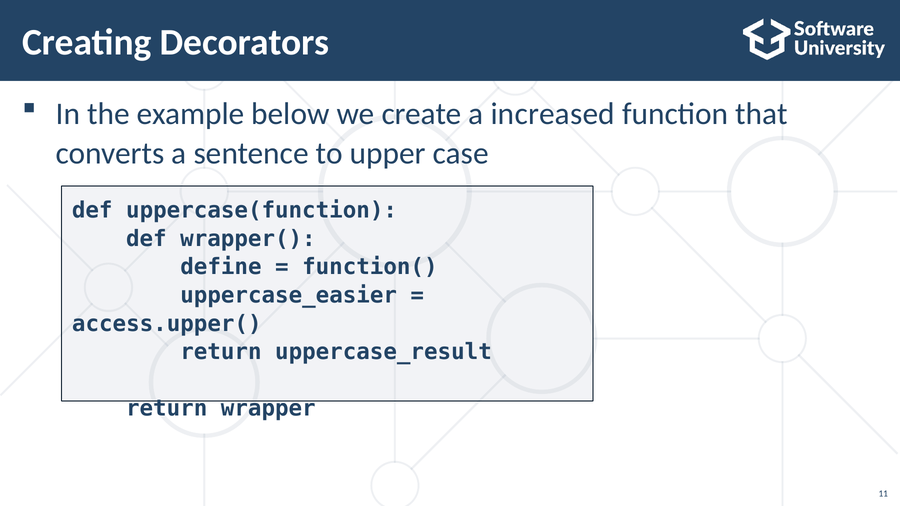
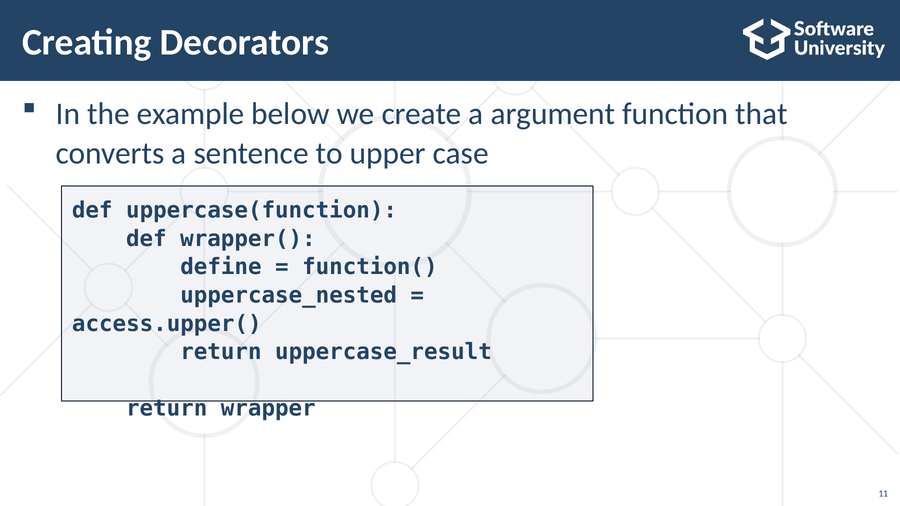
increased: increased -> argument (553, 114)
uppercase_easier: uppercase_easier -> uppercase_nested (289, 295)
